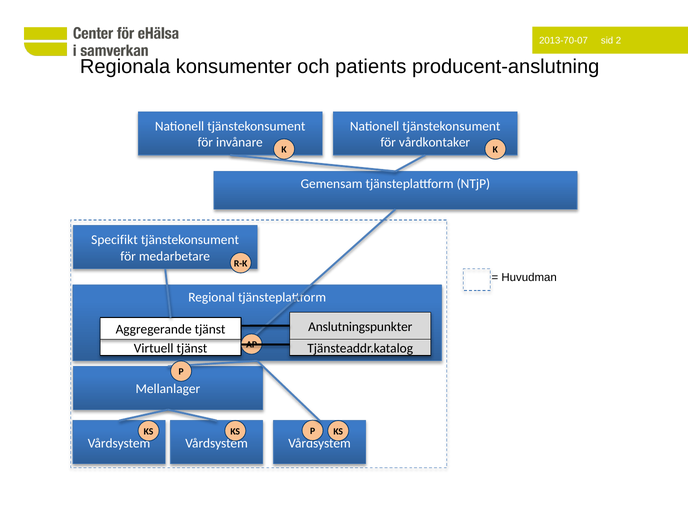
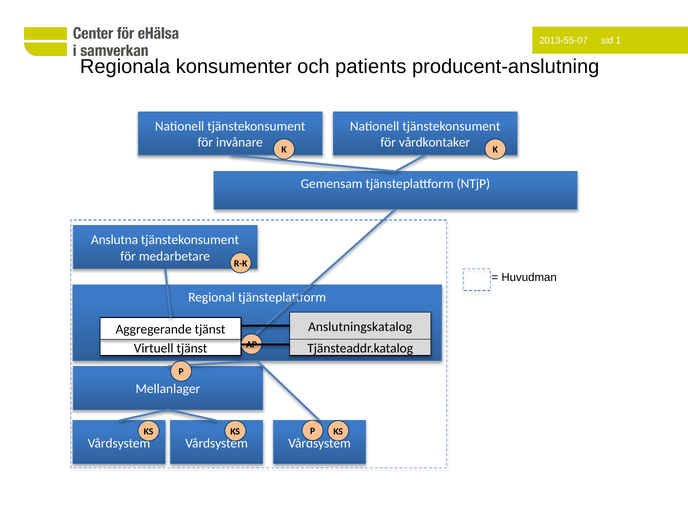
2013-70-07: 2013-70-07 -> 2013-55-07 (563, 41)
2: 2 -> 1 (618, 41)
Specifikt: Specifikt -> Anslutna (115, 240)
Anslutningspunkter: Anslutningspunkter -> Anslutningskatalog (360, 327)
